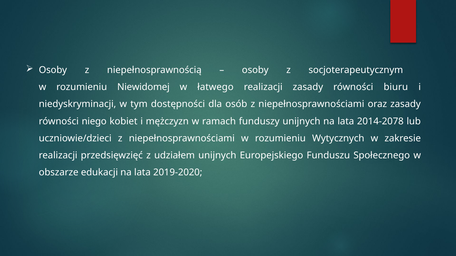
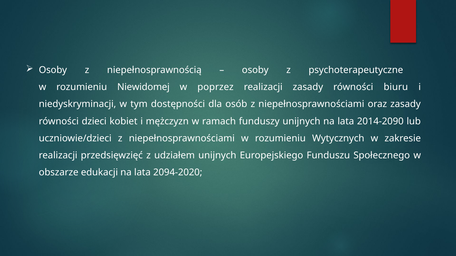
socjoterapeutycznym: socjoterapeutycznym -> psychoterapeutyczne (356, 70)
łatwego: łatwego -> poprzez (215, 87)
niego: niego -> dzieci (94, 122)
2014-2078: 2014-2078 -> 2014-2090 (380, 122)
2019-2020: 2019-2020 -> 2094-2020 (178, 173)
